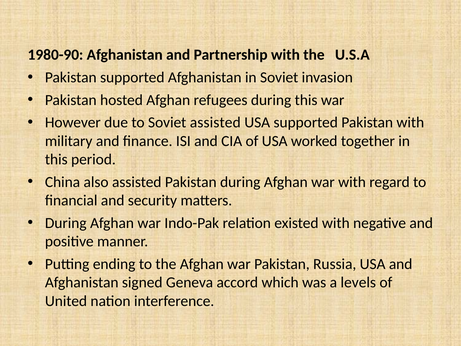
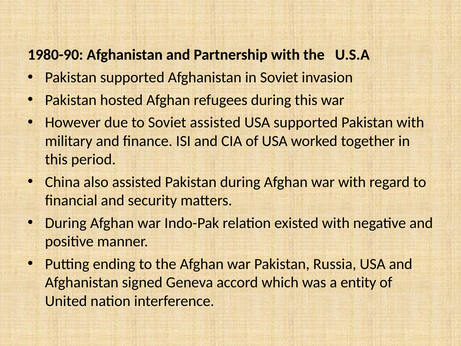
levels: levels -> entity (358, 282)
